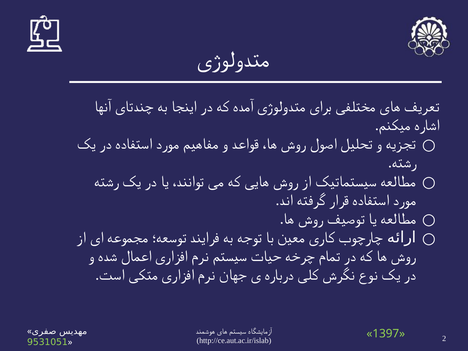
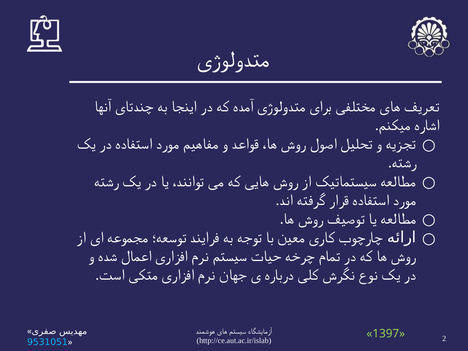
9531051 colour: light green -> light blue (47, 342)
